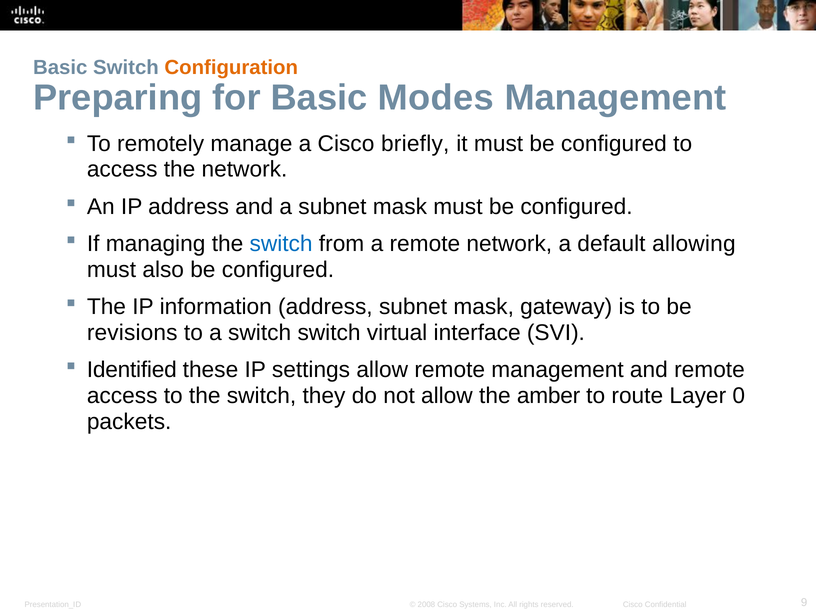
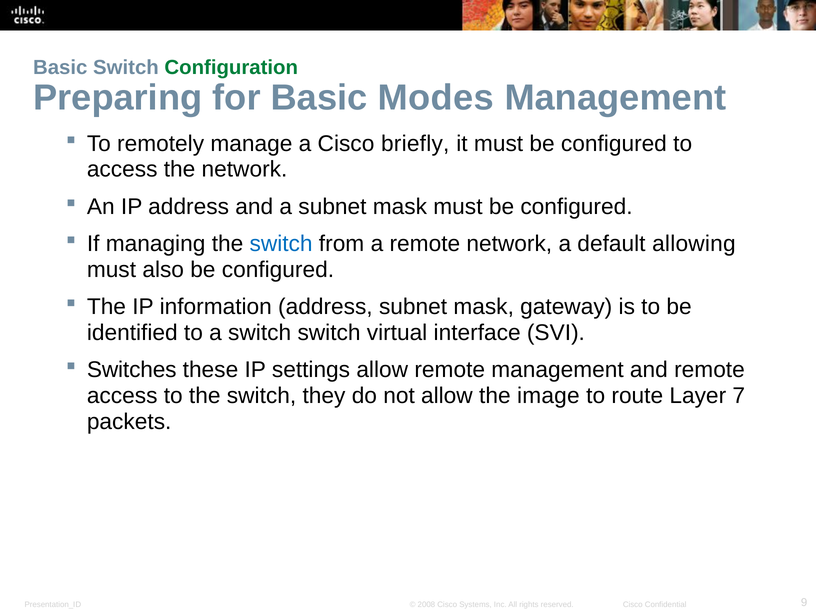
Configuration colour: orange -> green (231, 67)
revisions: revisions -> identified (132, 333)
Identified: Identified -> Switches (132, 370)
amber: amber -> image (548, 396)
0: 0 -> 7 (739, 396)
